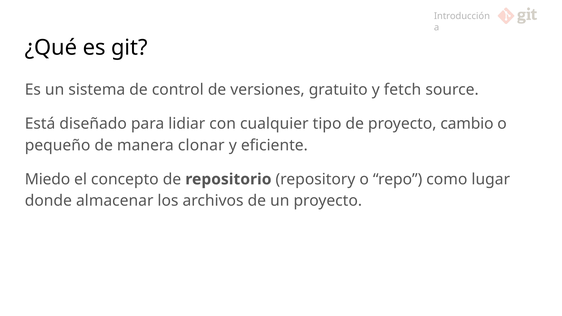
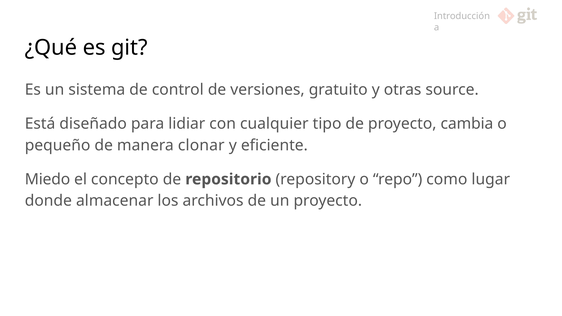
fetch: fetch -> otras (403, 90)
cambio: cambio -> cambia (467, 124)
